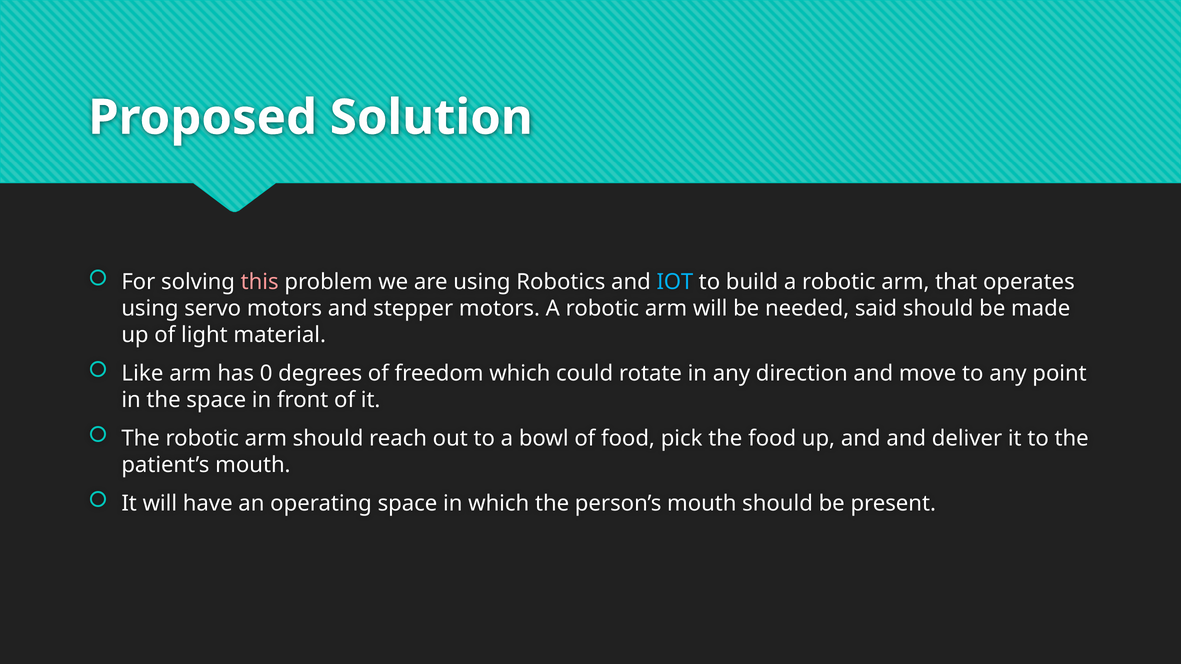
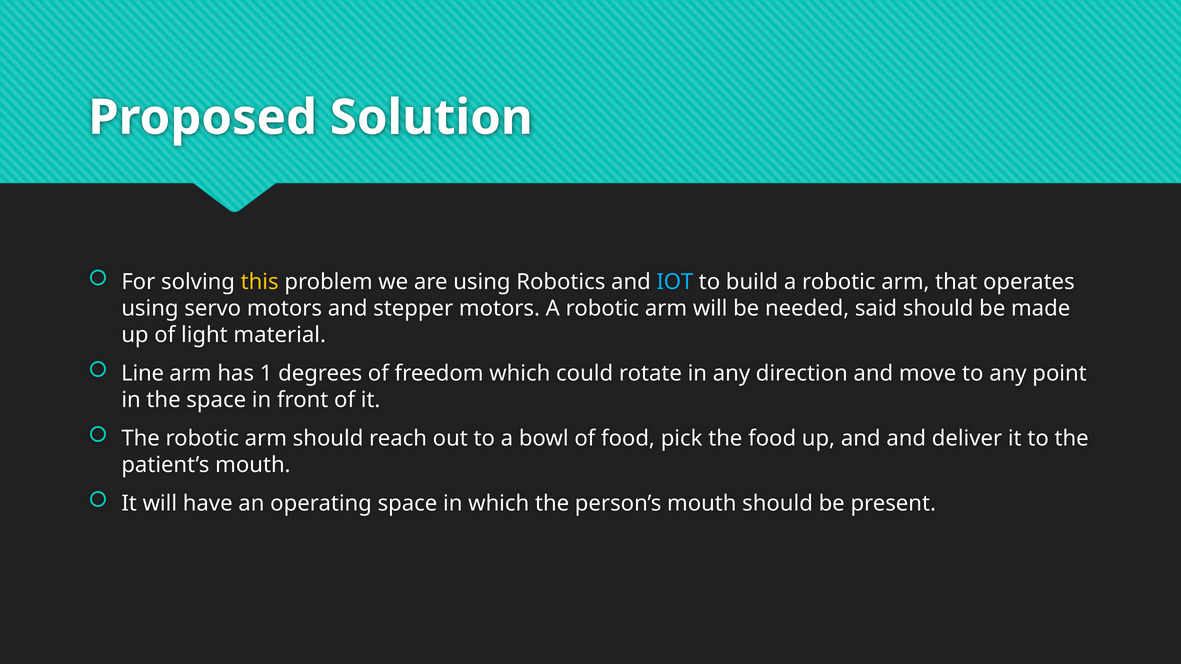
this colour: pink -> yellow (260, 282)
Like: Like -> Line (143, 374)
0: 0 -> 1 (266, 374)
